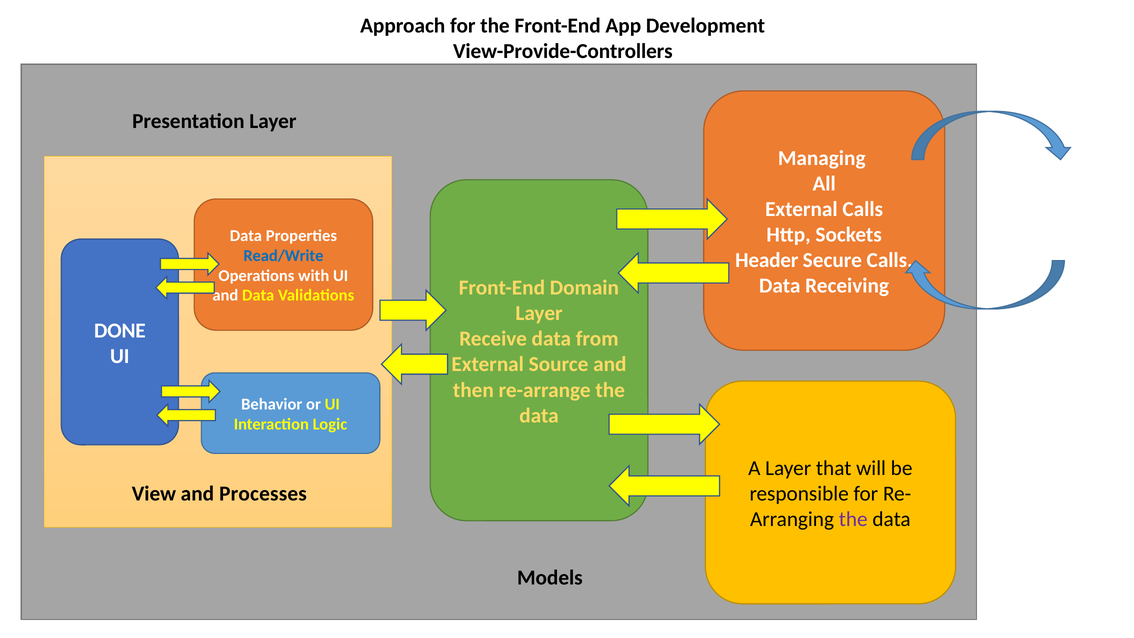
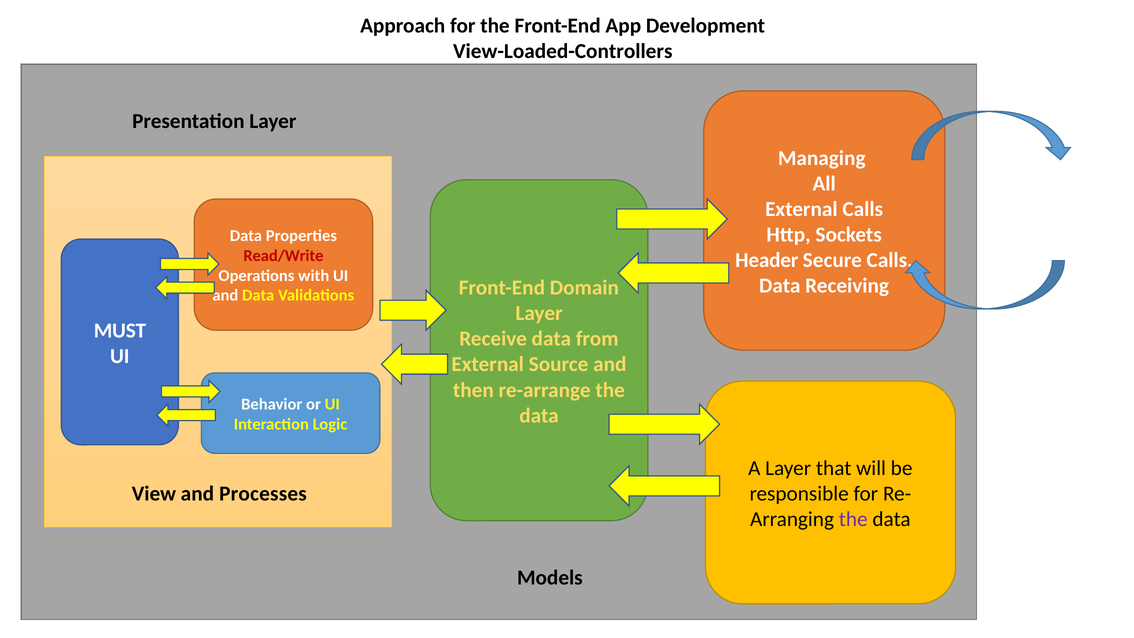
View-Provide-Controllers: View-Provide-Controllers -> View-Loaded-Controllers (563, 51)
Read/Write colour: blue -> red (283, 256)
DONE: DONE -> MUST (120, 331)
